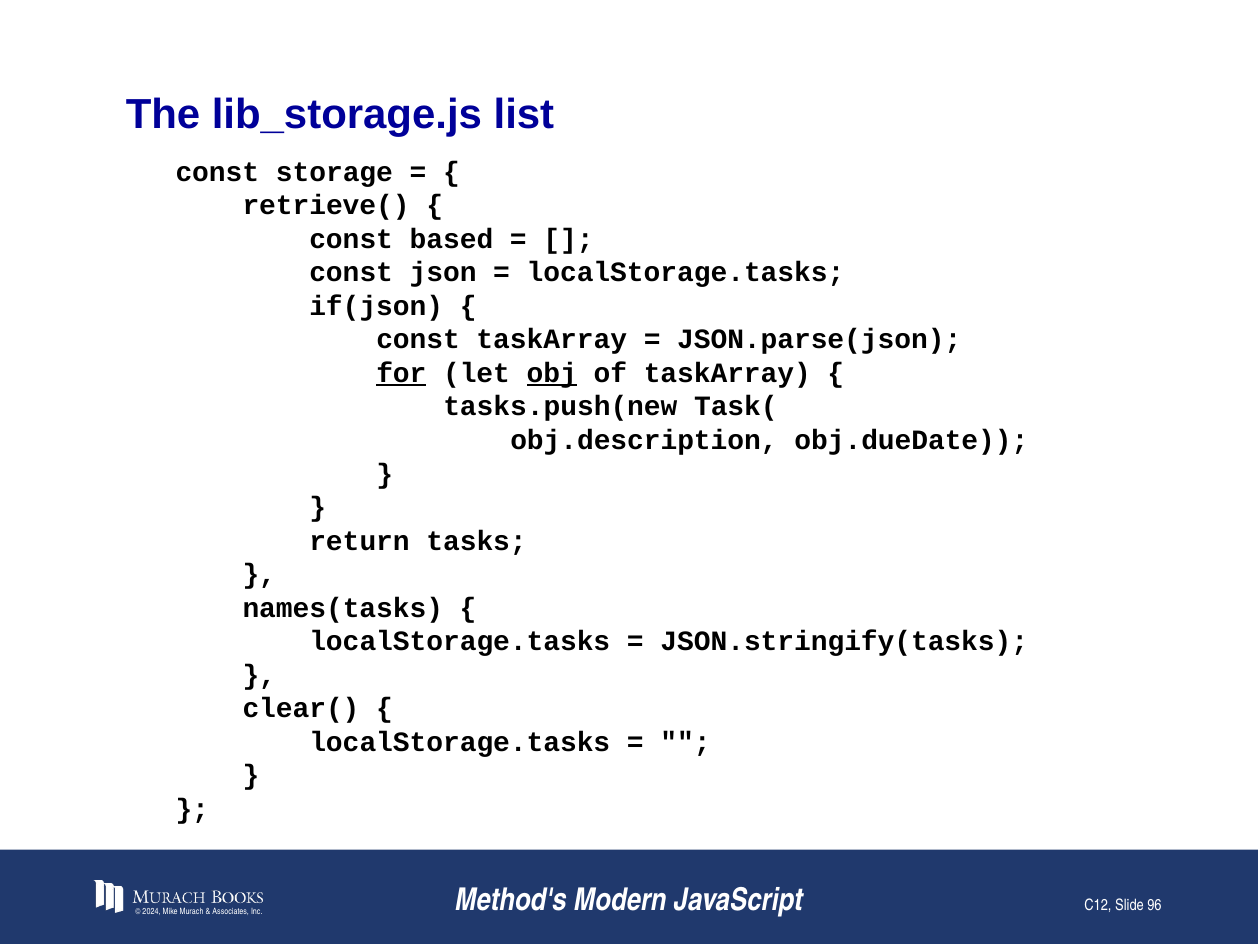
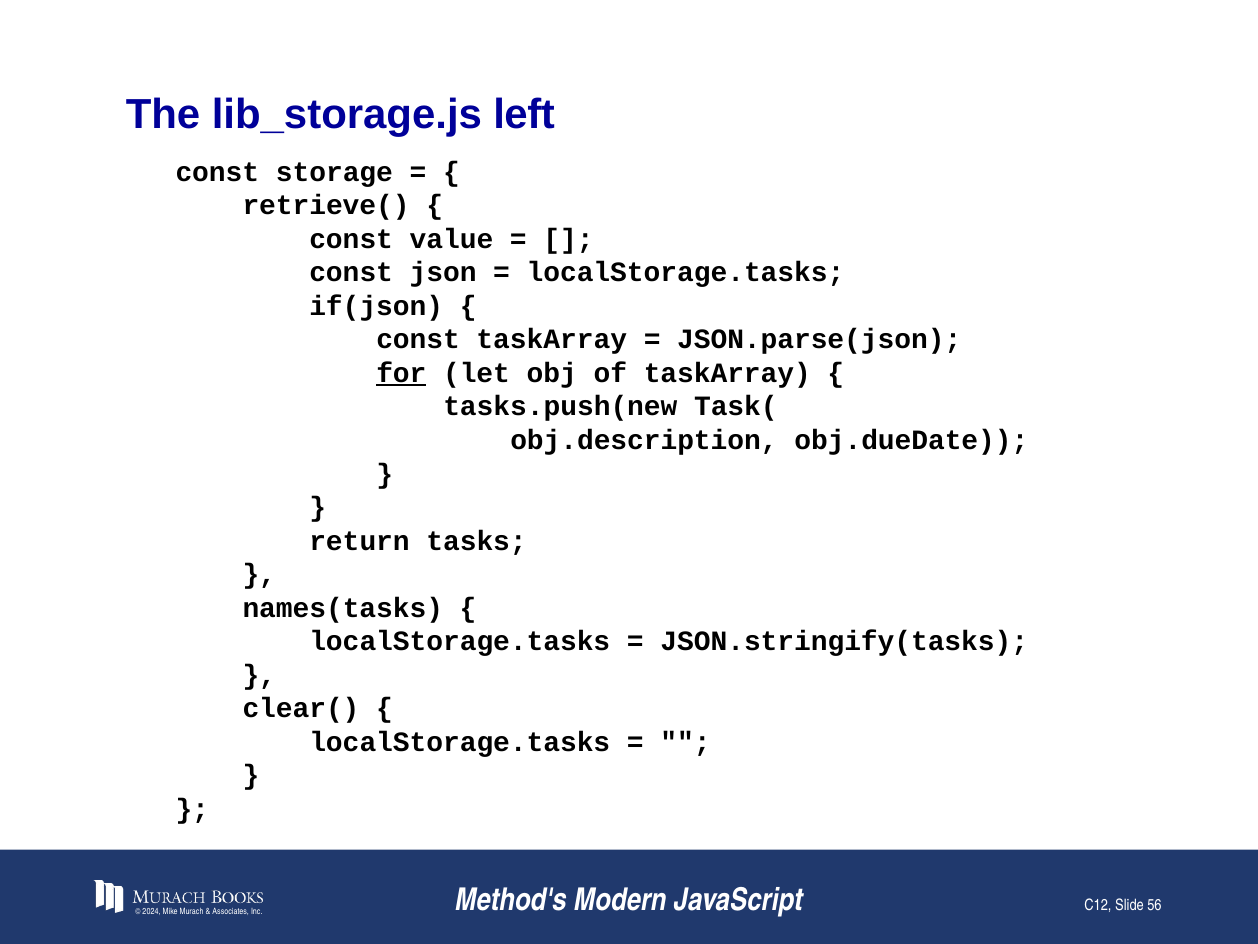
list: list -> left (524, 114)
based: based -> value (451, 239)
obj underline: present -> none (552, 373)
96: 96 -> 56 (1154, 905)
